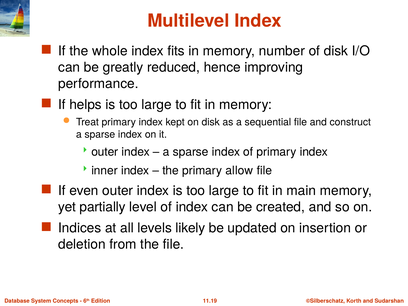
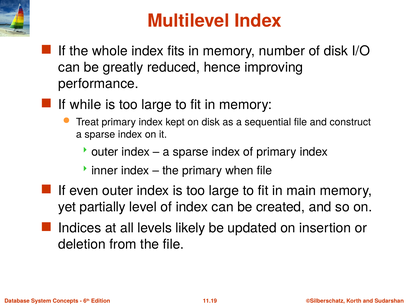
helps: helps -> while (85, 105)
allow: allow -> when (239, 170)
